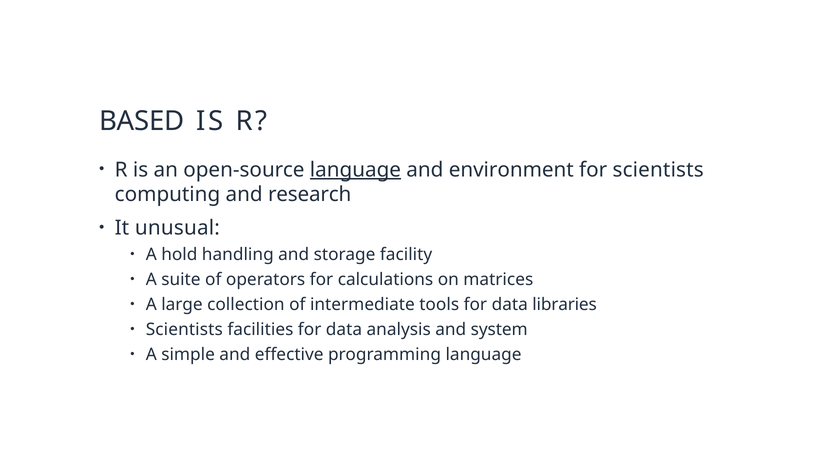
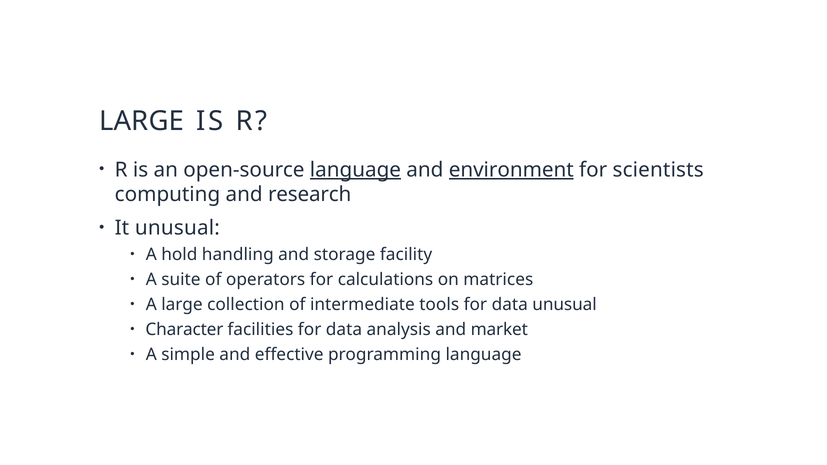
BASED: BASED -> LARGE (142, 121)
environment underline: none -> present (511, 170)
data libraries: libraries -> unusual (565, 305)
Scientists: Scientists -> Character (184, 330)
system: system -> market (499, 330)
